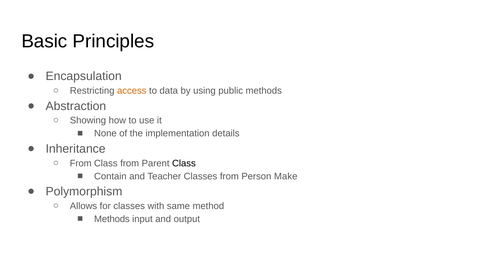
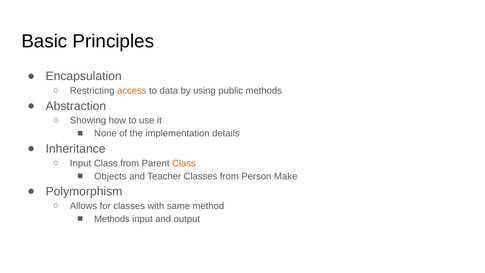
From: From -> Input (81, 163)
Class colour: black -> orange (184, 163)
Contain: Contain -> Objects (110, 176)
